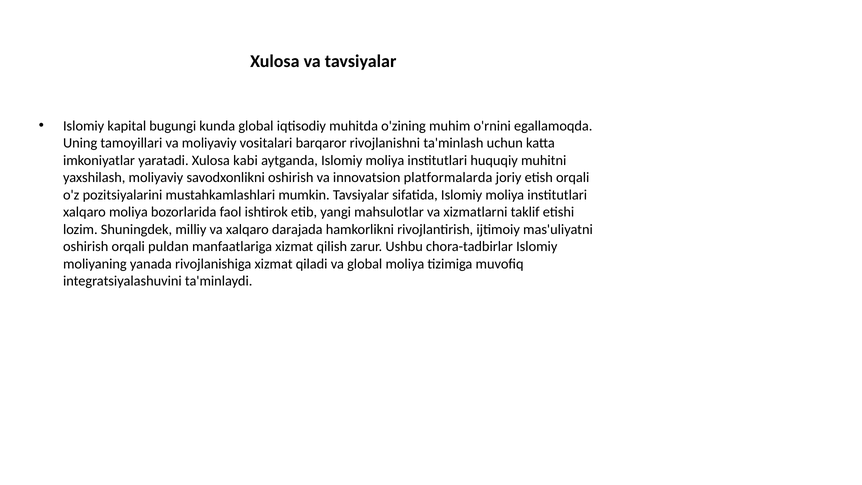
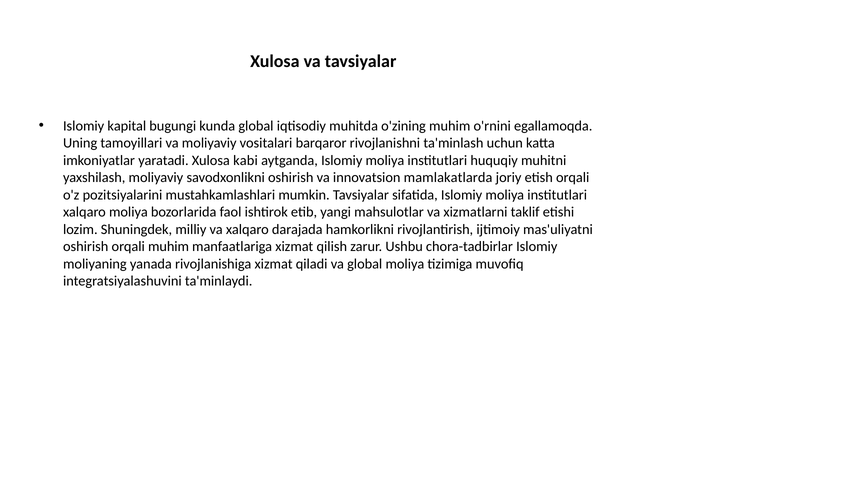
platformalarda: platformalarda -> mamlakatlarda (448, 178)
orqali puldan: puldan -> muhim (169, 247)
